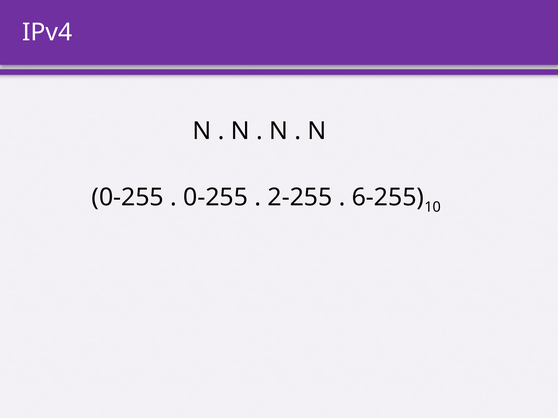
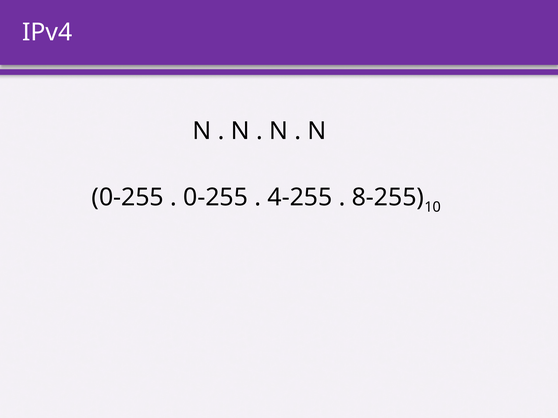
2-255: 2-255 -> 4-255 (300, 198)
6-255: 6-255 -> 8-255 (388, 198)
